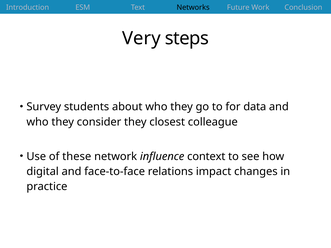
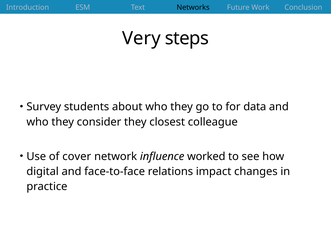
these: these -> cover (77, 157)
context: context -> worked (206, 157)
